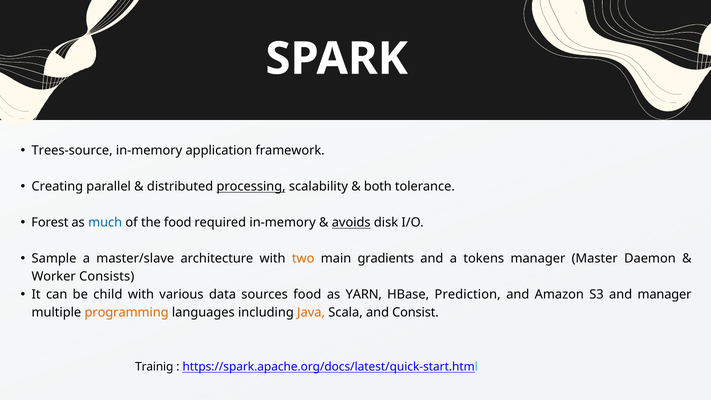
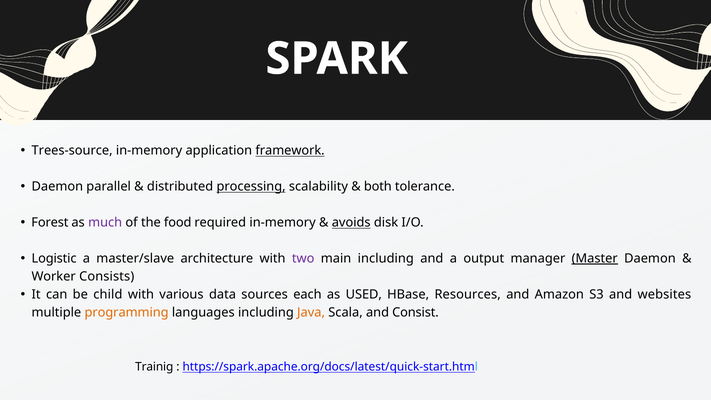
framework underline: none -> present (290, 151)
Creating: Creating -> Daemon (57, 187)
much colour: blue -> purple (105, 223)
Sample: Sample -> Logistic (54, 259)
two colour: orange -> purple (303, 259)
main gradients: gradients -> including (386, 259)
tokens: tokens -> output (484, 259)
Master underline: none -> present (595, 259)
sources food: food -> each (307, 294)
YARN: YARN -> USED (364, 294)
Prediction: Prediction -> Resources (468, 294)
and manager: manager -> websites (664, 294)
